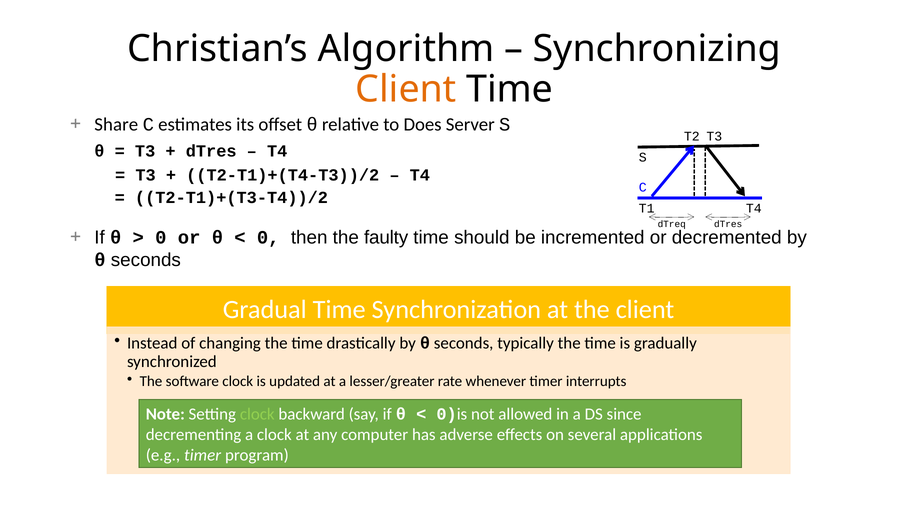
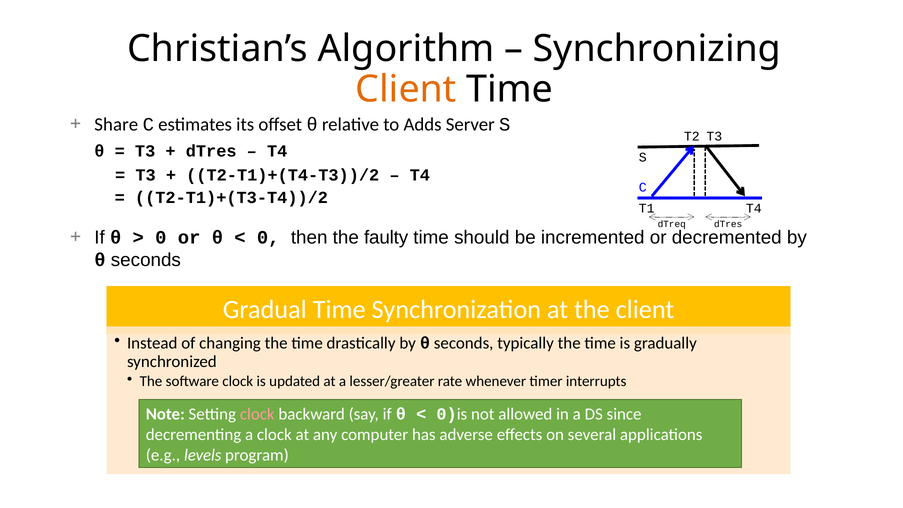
Does: Does -> Adds (423, 124)
clock colour: light green -> pink (257, 414)
e.g timer: timer -> levels (203, 455)
